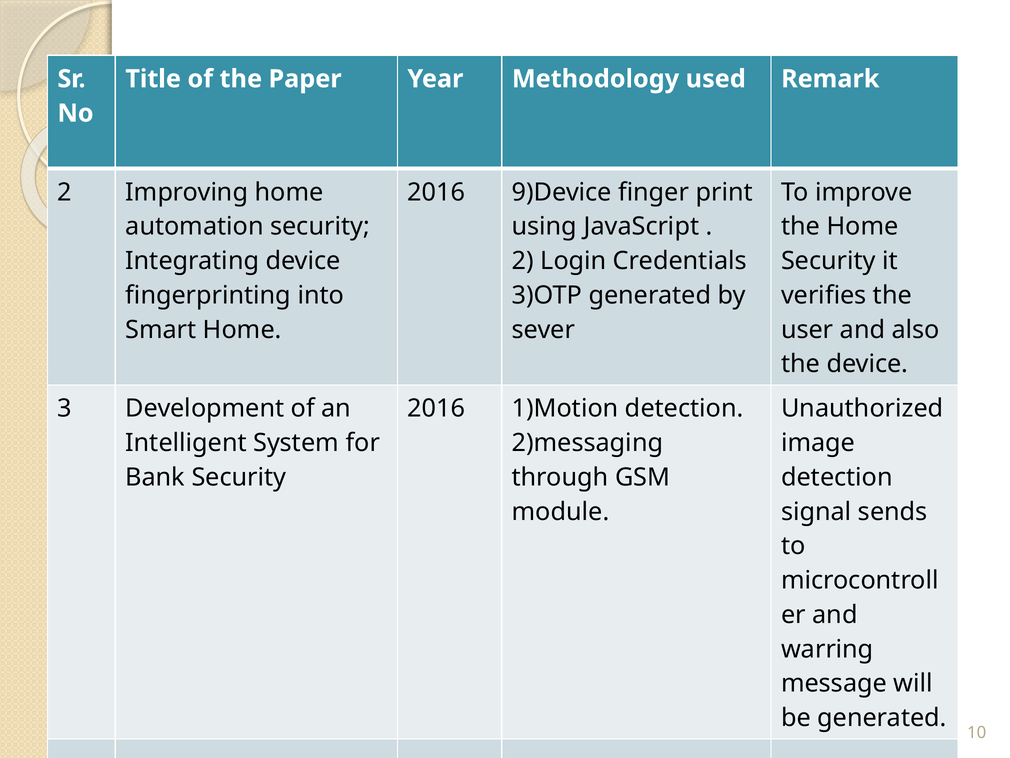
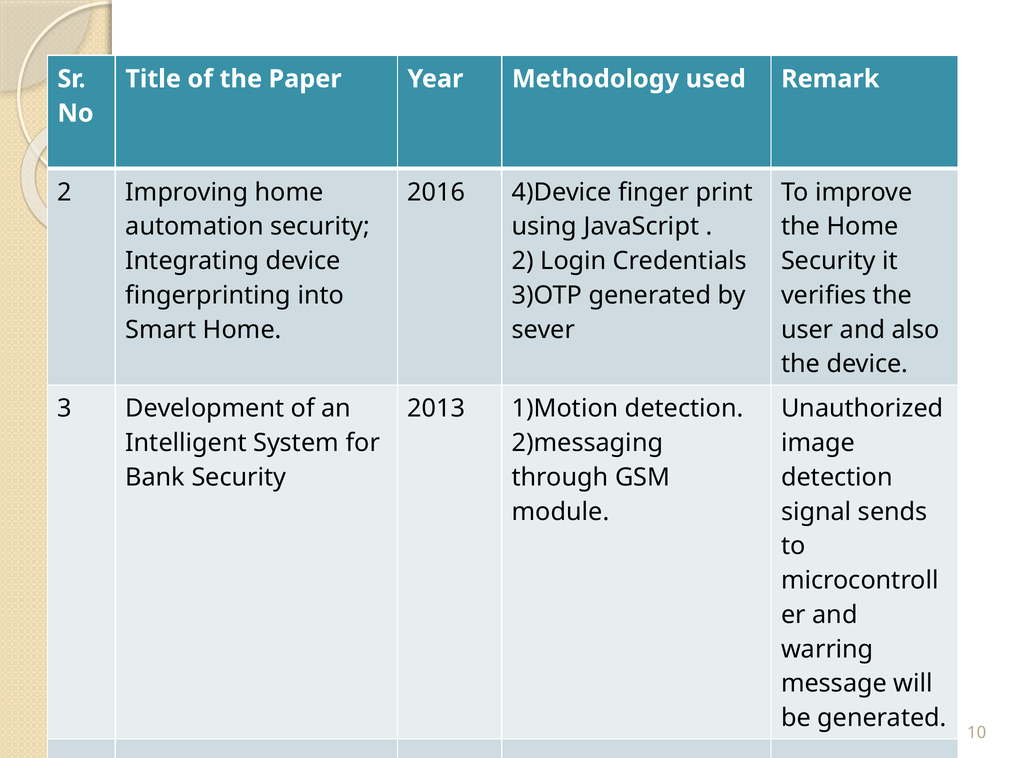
9)Device: 9)Device -> 4)Device (562, 192)
2016: 2016 -> 2013 (436, 408)
